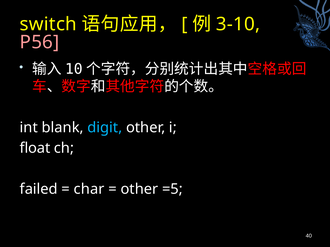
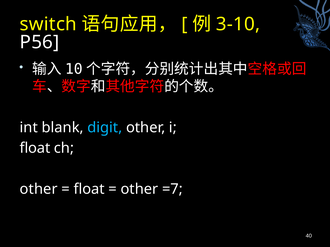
P56 colour: pink -> white (40, 42)
failed: failed -> other (39, 190)
char: char -> float (89, 190)
=5: =5 -> =7 (172, 190)
